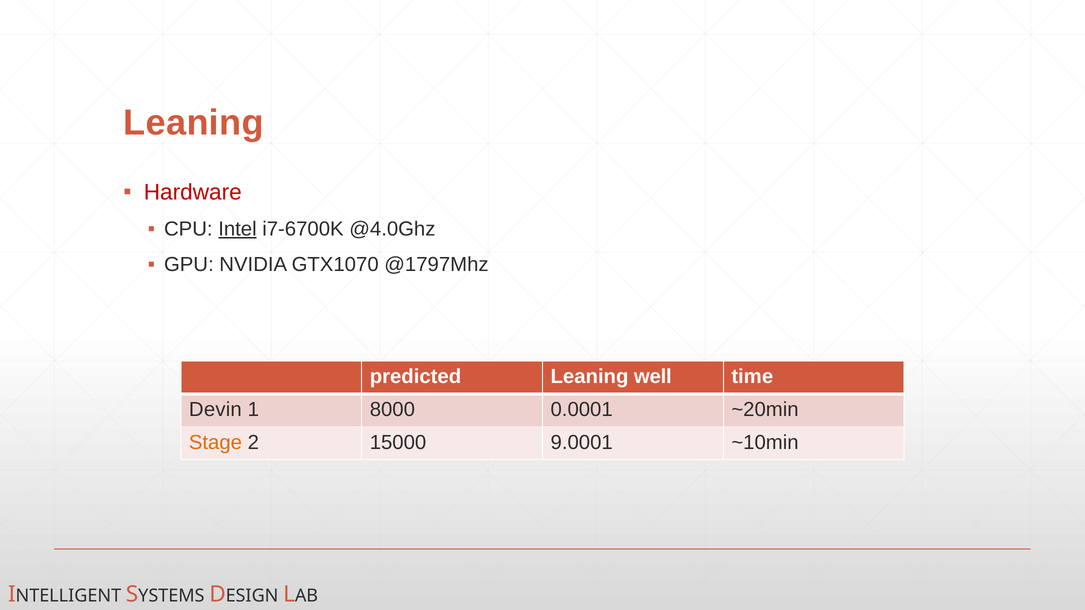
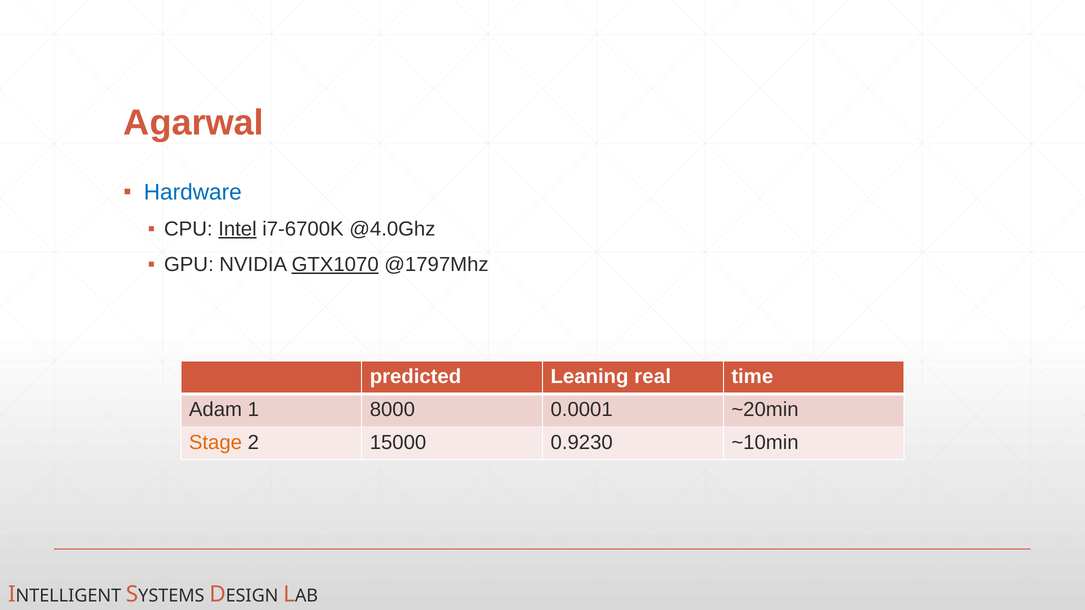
Leaning: Leaning -> Agarwal (194, 123)
Hardware colour: red -> blue (193, 192)
GTX1070 underline: none -> present (335, 265)
well: well -> real (653, 377)
Devin: Devin -> Adam (215, 410)
9.0001: 9.0001 -> 0.9230 (582, 443)
